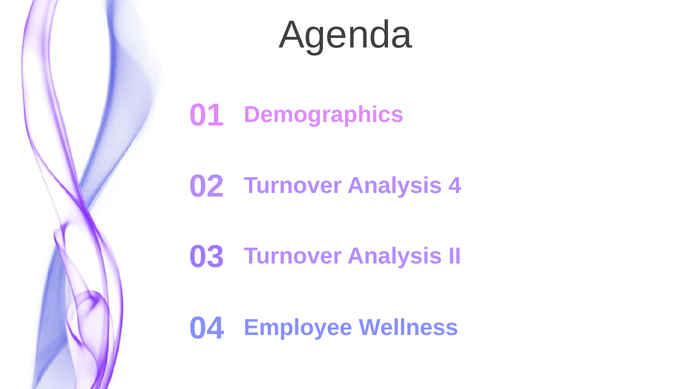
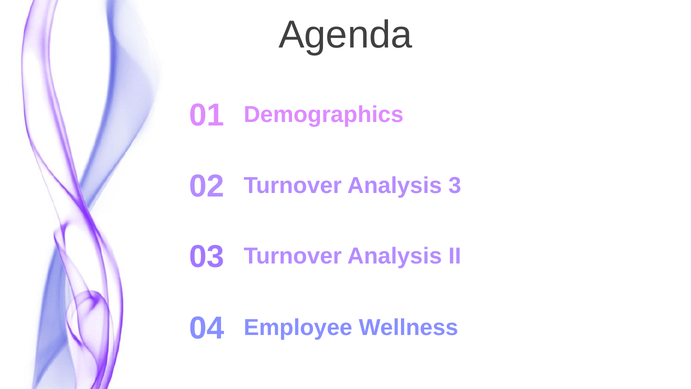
4: 4 -> 3 (455, 186)
